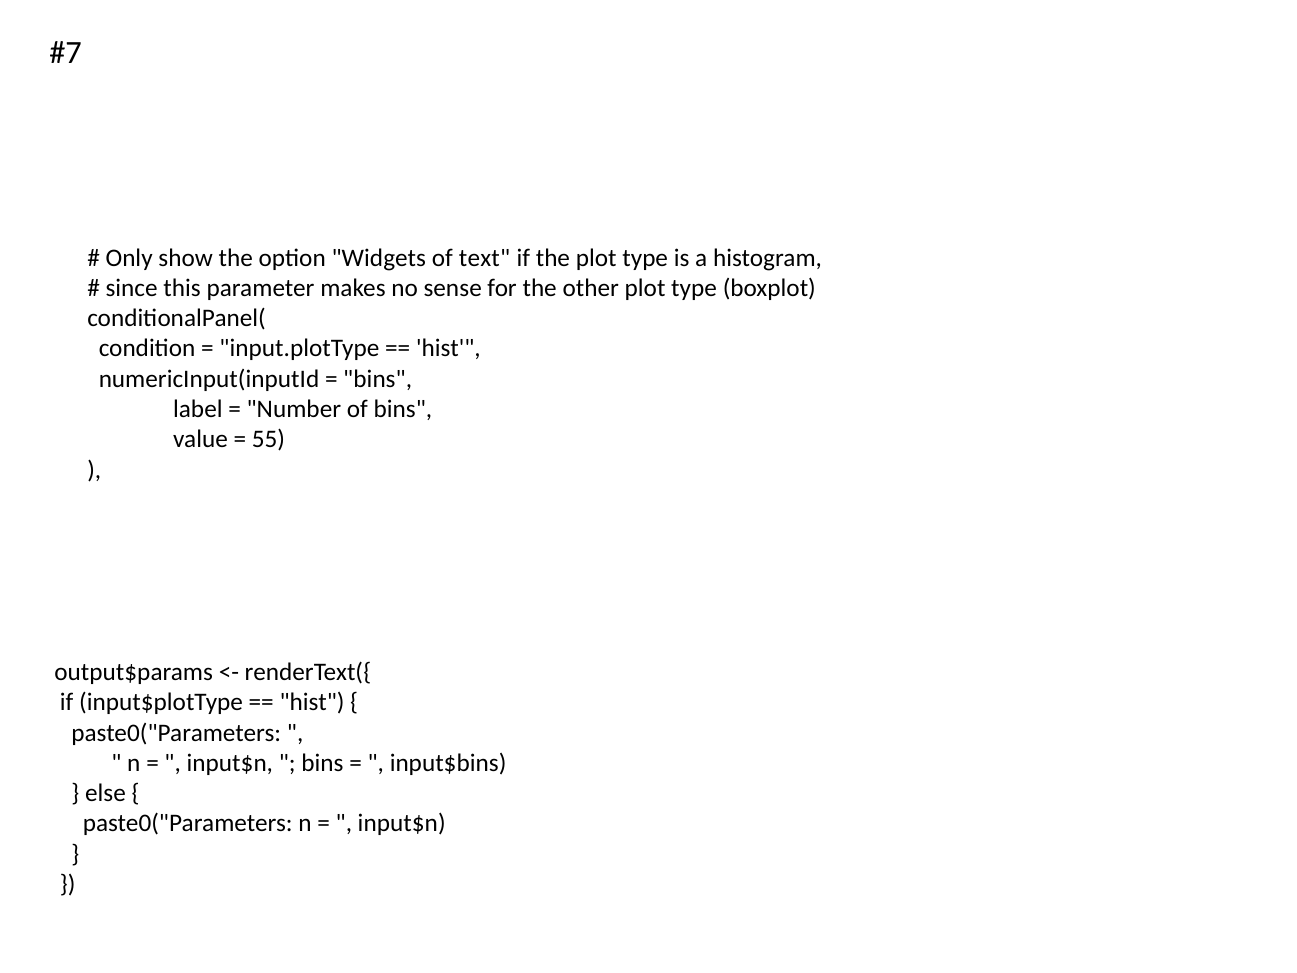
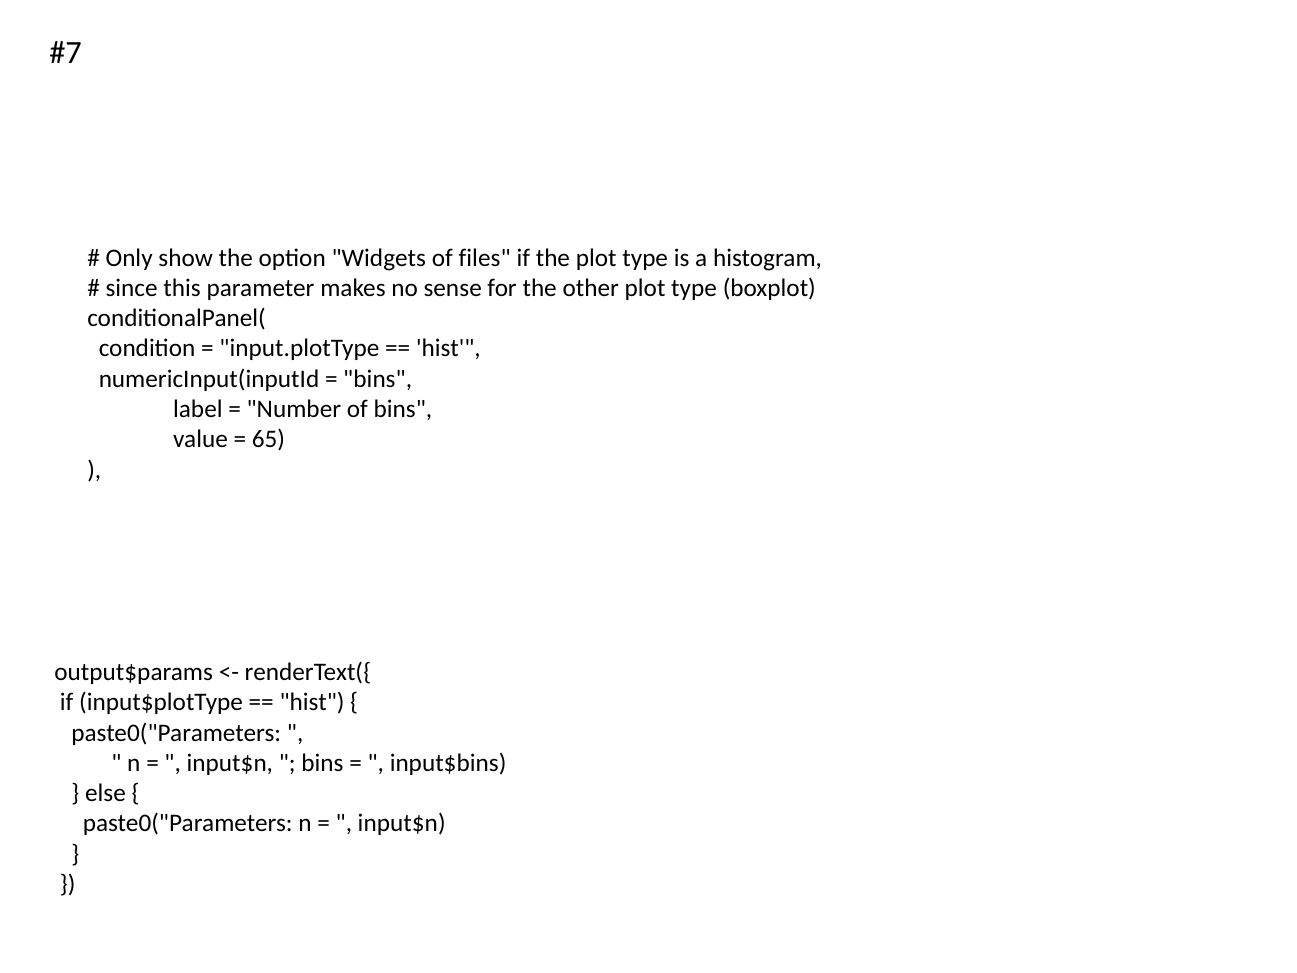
text: text -> files (485, 258)
55: 55 -> 65 (268, 439)
